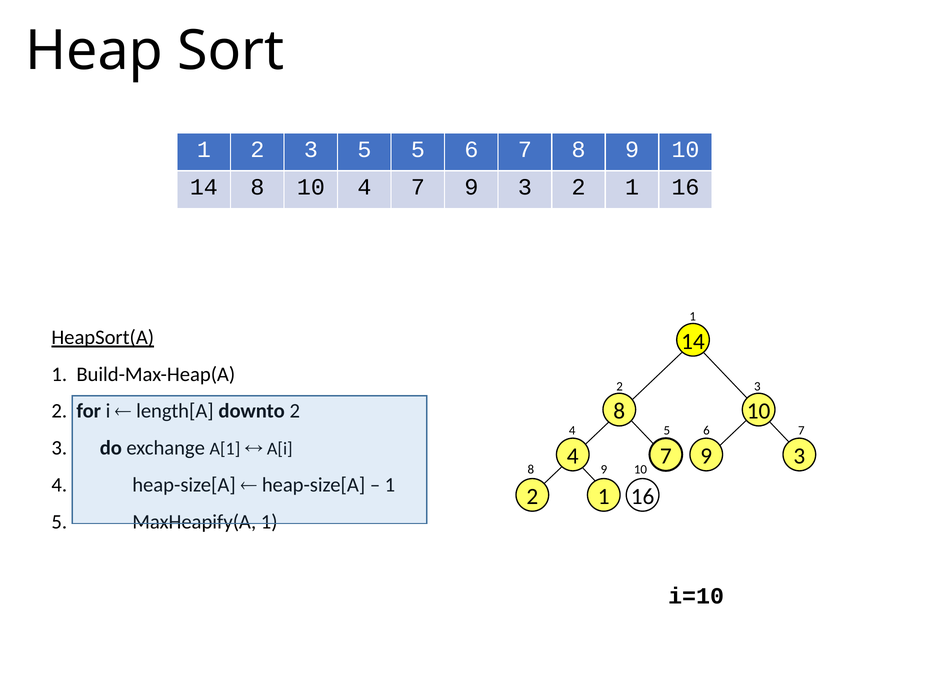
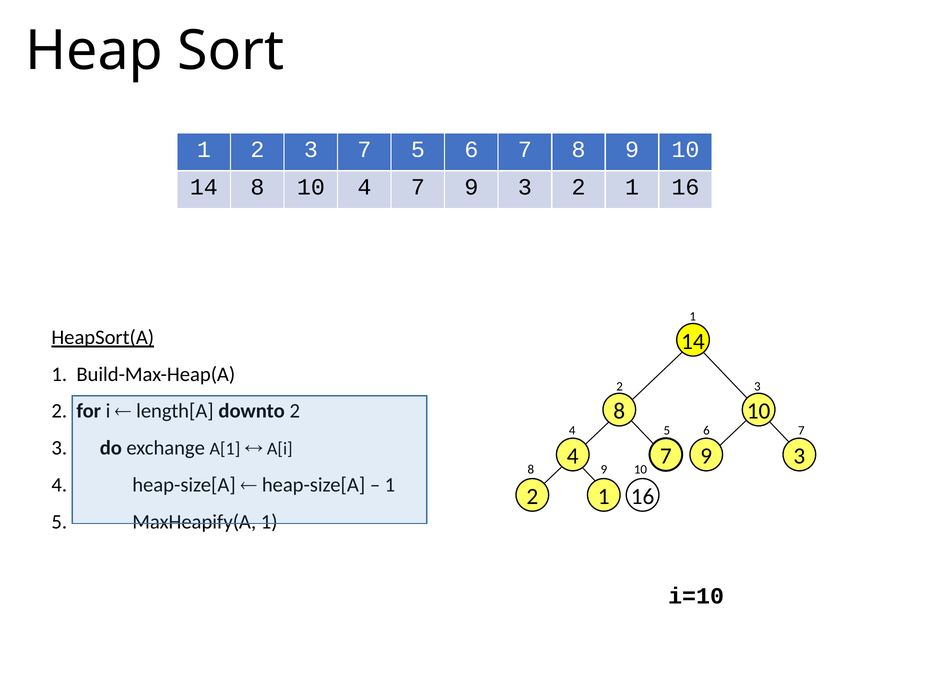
3 5: 5 -> 7 (364, 149)
